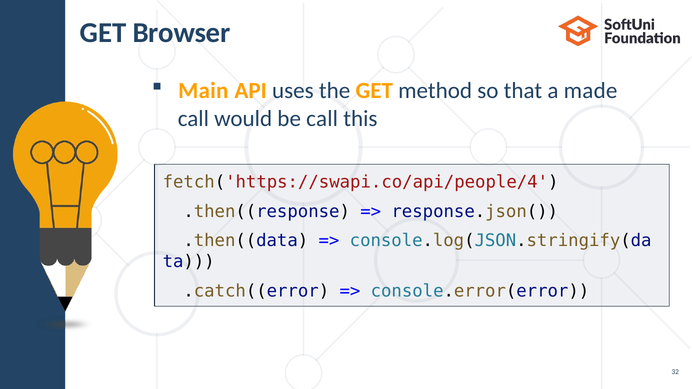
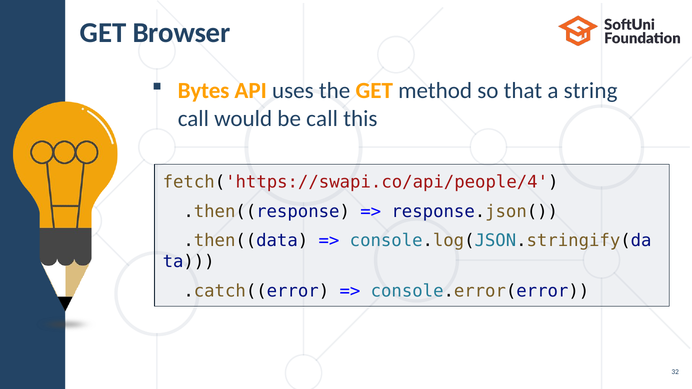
Main: Main -> Bytes (204, 91)
made: made -> string (591, 91)
